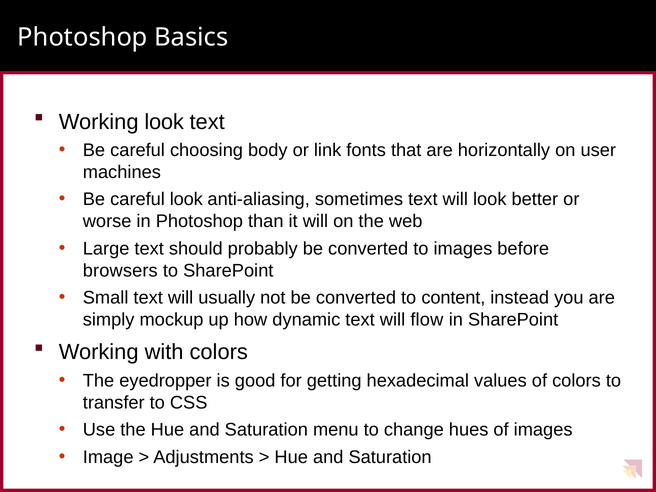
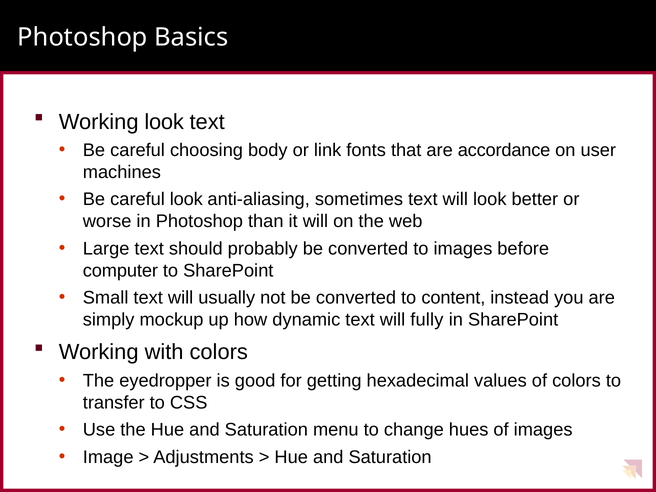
horizontally: horizontally -> accordance (504, 150)
browsers: browsers -> computer (120, 271)
flow: flow -> fully (427, 320)
